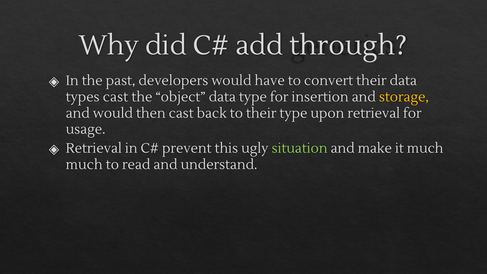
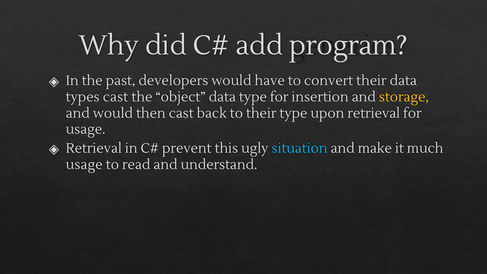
through: through -> program (349, 46)
situation colour: light green -> light blue (300, 148)
much: much -> usage (84, 165)
